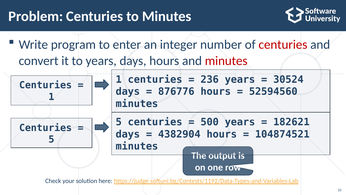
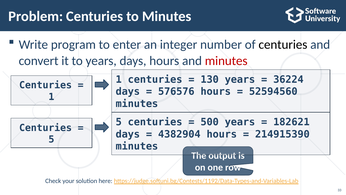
centuries colour: red -> black (283, 44)
236: 236 -> 130 (210, 79)
30524: 30524 -> 36224 (288, 79)
876776: 876776 -> 576576 (176, 91)
104874521: 104874521 -> 214915390 (282, 134)
